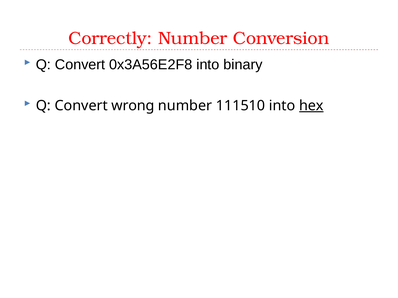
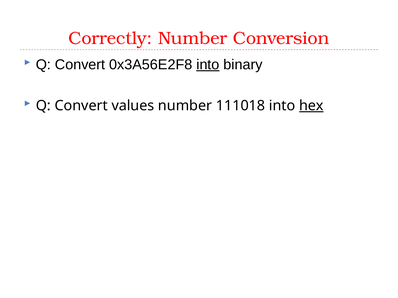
into underline: none -> present (208, 65)
wrong: wrong -> values (133, 106)
111510: 111510 -> 111018 (241, 106)
